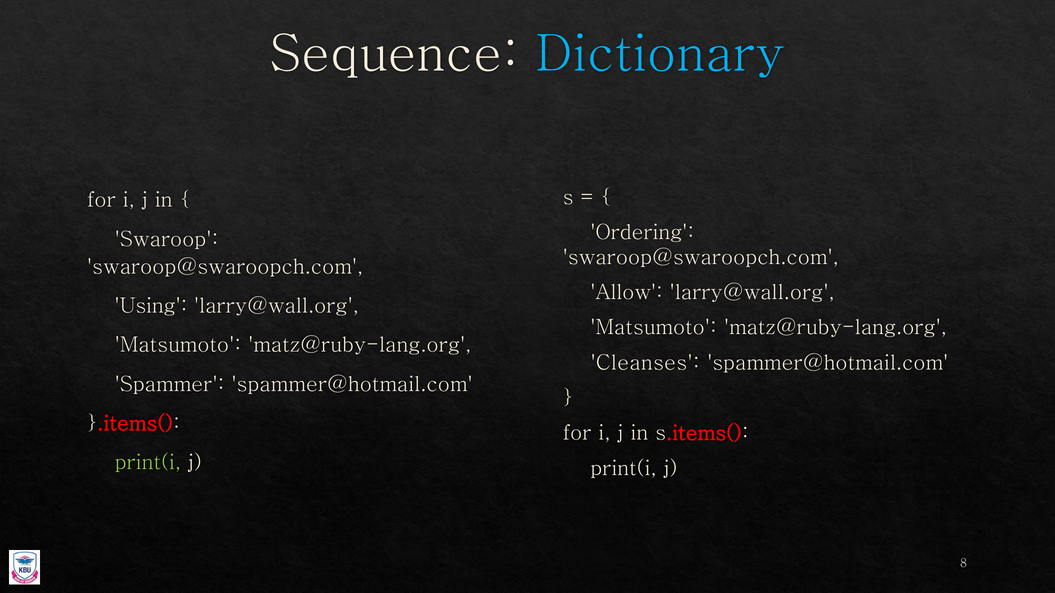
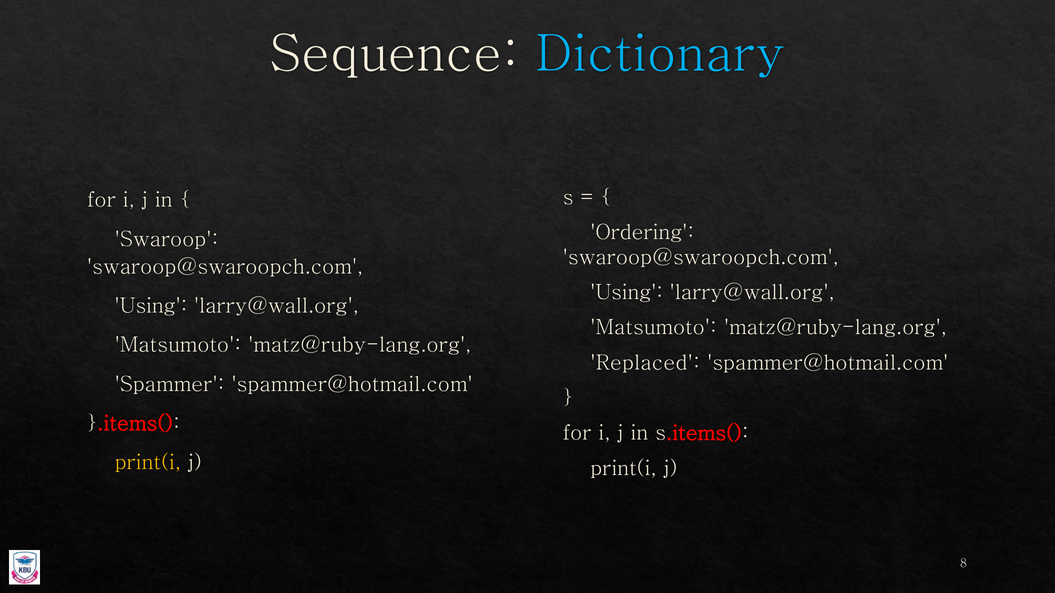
Allow: Allow -> Using (627, 293)
Cleanses: Cleanses -> Replaced (645, 363)
print(i colour: light green -> yellow (148, 463)
